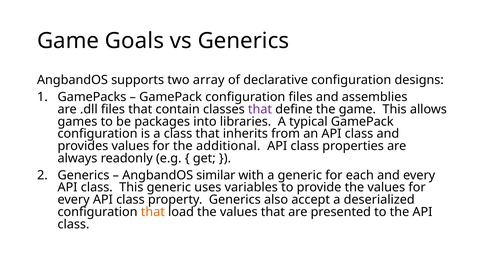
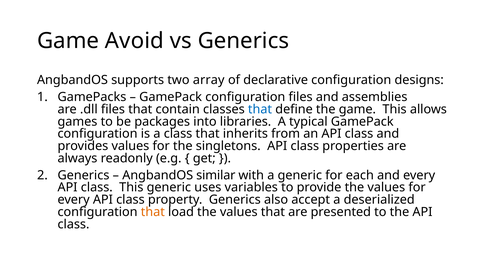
Goals: Goals -> Avoid (134, 41)
that colour: purple -> blue (260, 109)
additional: additional -> singletons (228, 146)
